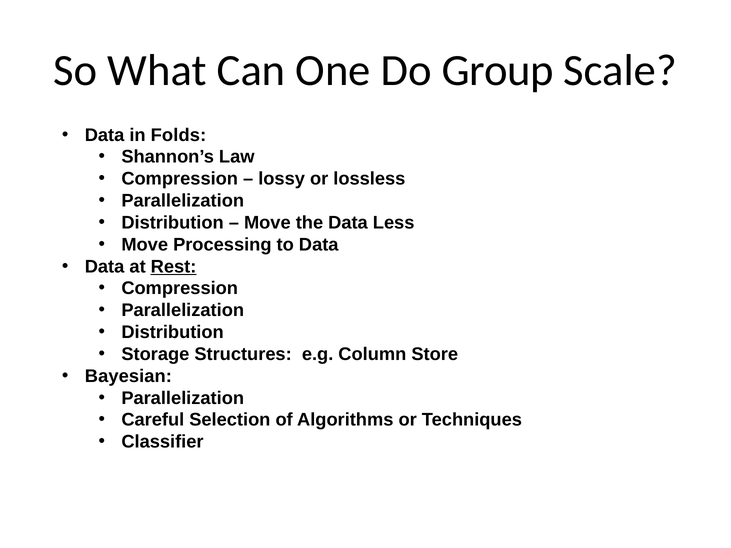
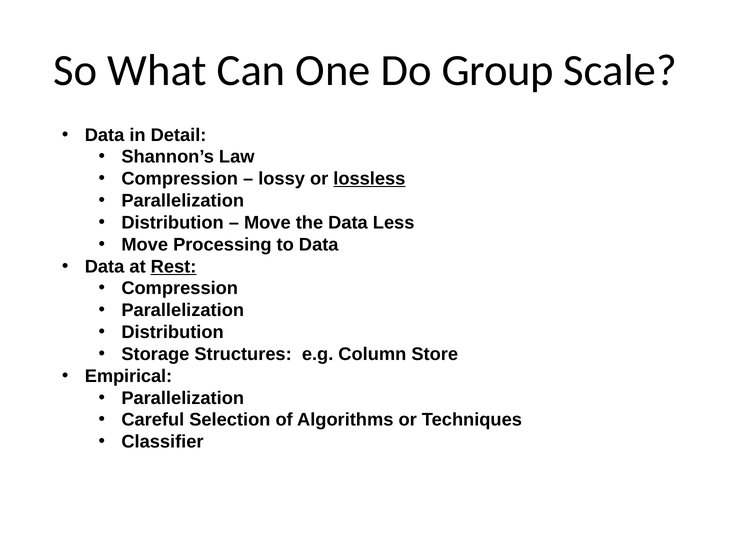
Folds: Folds -> Detail (179, 135)
lossless underline: none -> present (369, 179)
Bayesian: Bayesian -> Empirical (128, 376)
